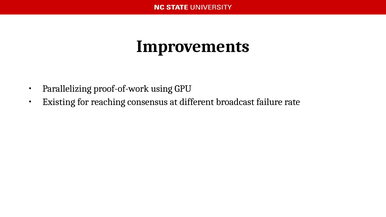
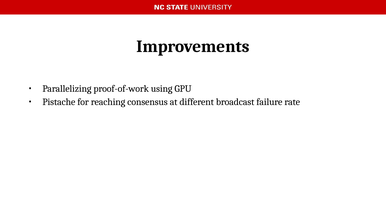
Existing: Existing -> Pistache (59, 102)
